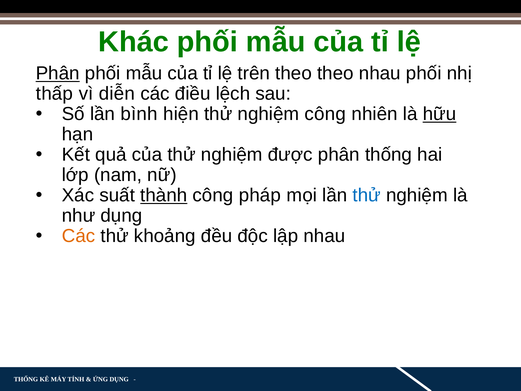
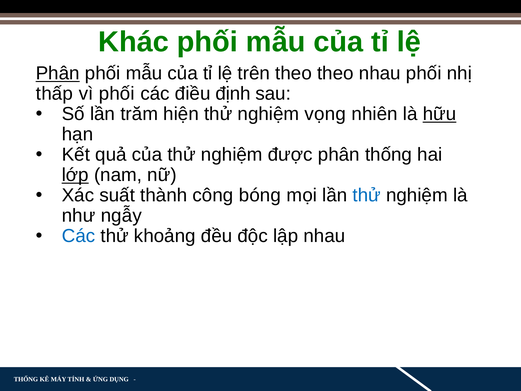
vì diễn: diễn -> phối (117, 94)
lệch: lệch -> định (233, 94)
lần bình: bình -> trăm (139, 114)
nghiệm công: công -> vọng (325, 114)
lớp underline: none -> present (75, 175)
thành underline: present -> none (164, 195)
pháp: pháp -> bóng (260, 195)
như dụng: dụng -> ngẫy (121, 216)
Các colour: orange -> blue (79, 236)
